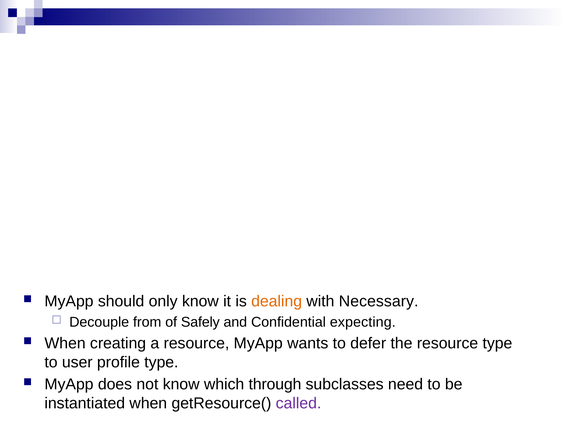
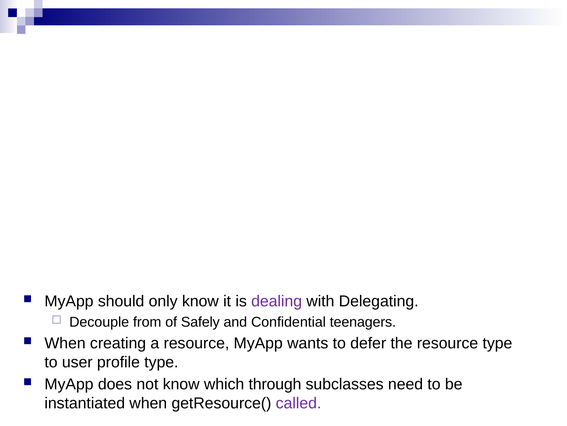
dealing colour: orange -> purple (277, 301)
Necessary: Necessary -> Delegating (379, 301)
expecting: expecting -> teenagers (363, 322)
